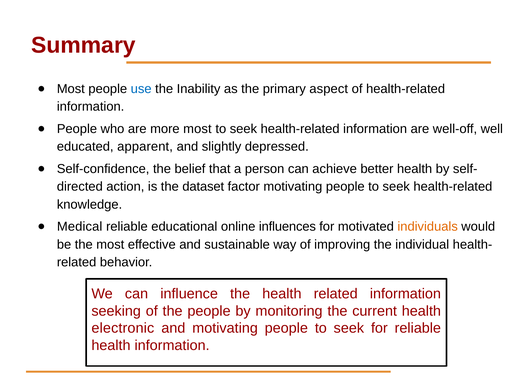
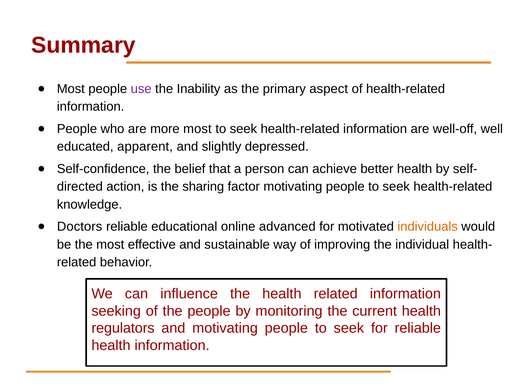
use colour: blue -> purple (141, 89)
dataset: dataset -> sharing (203, 187)
Medical: Medical -> Doctors (80, 227)
influences: influences -> advanced (287, 227)
electronic: electronic -> regulators (123, 328)
